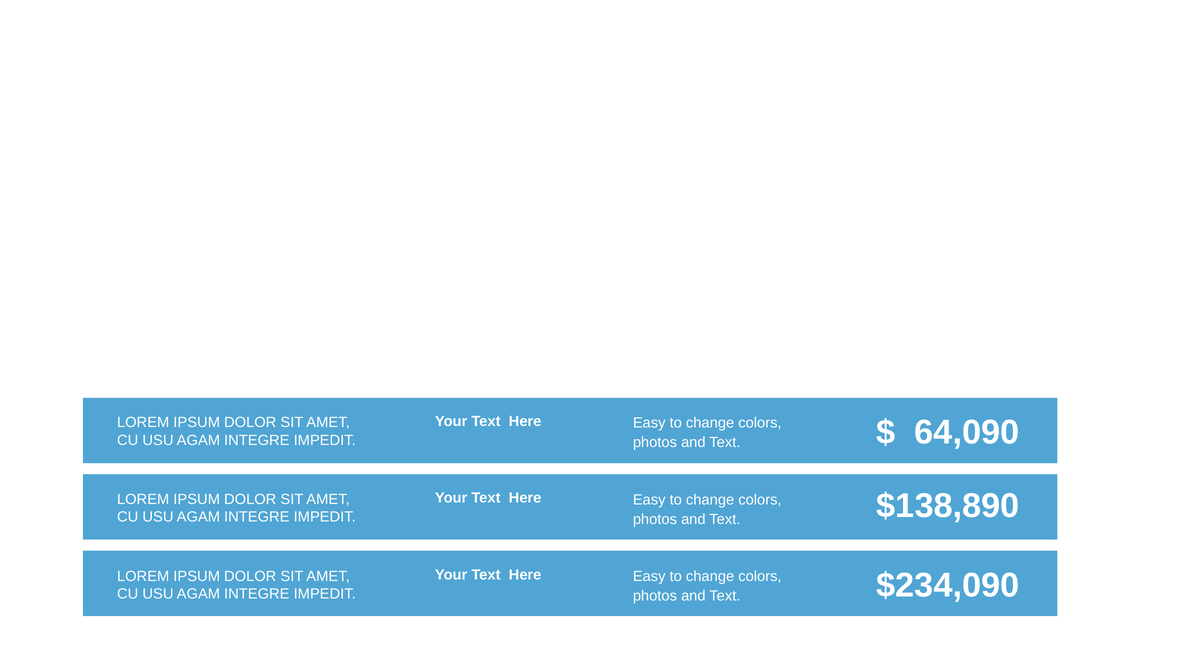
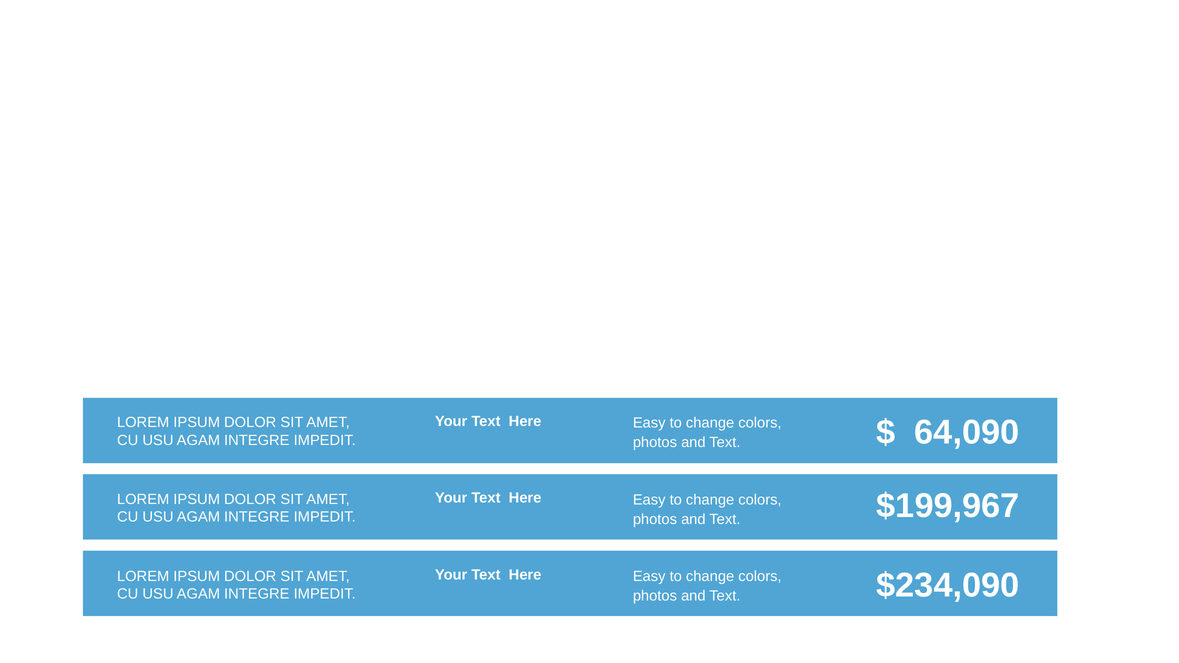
$138,890: $138,890 -> $199,967 (948, 506)
